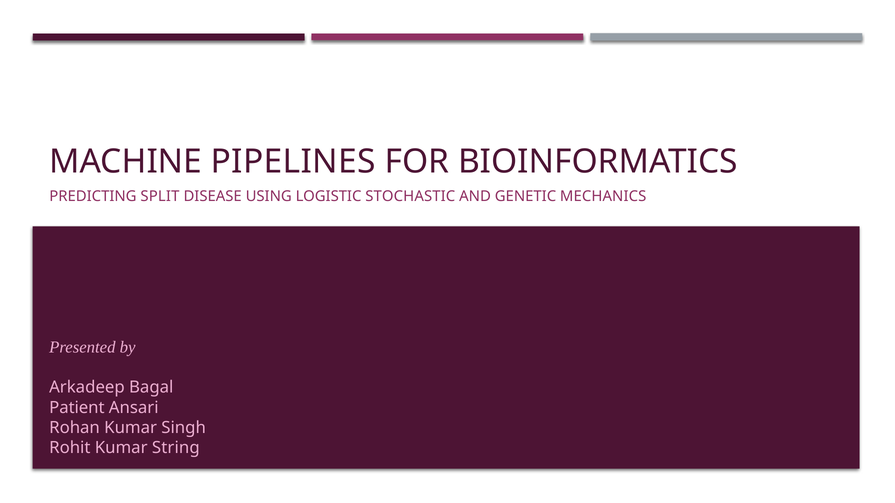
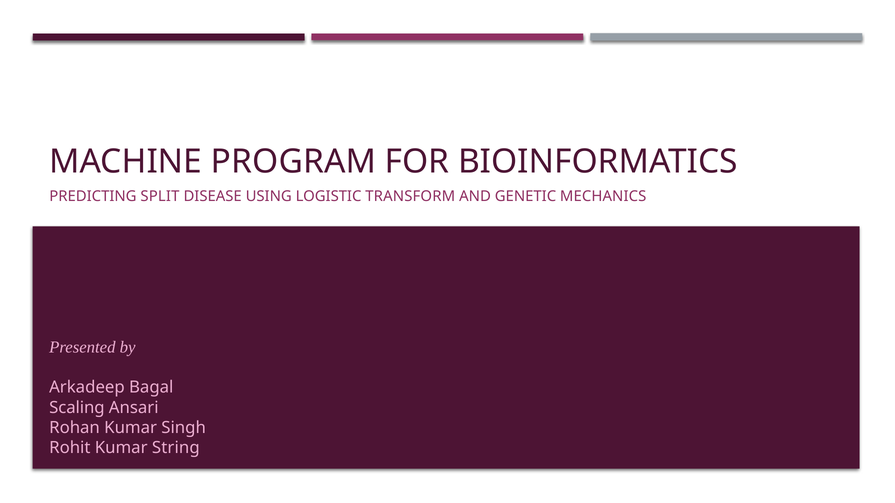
PIPELINES: PIPELINES -> PROGRAM (293, 162)
STOCHASTIC: STOCHASTIC -> TRANSFORM (410, 197)
Patient: Patient -> Scaling (77, 408)
